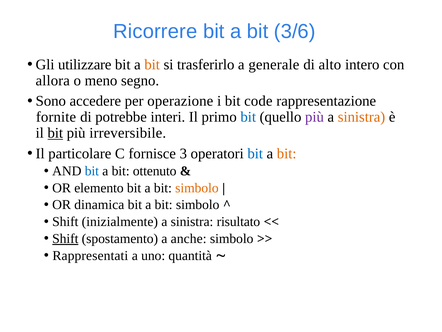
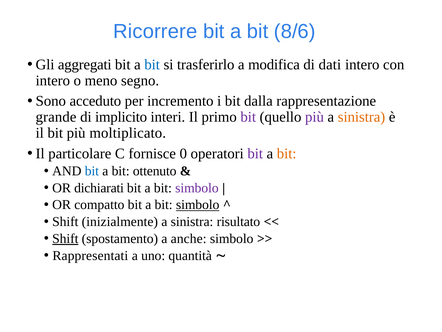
3/6: 3/6 -> 8/6 (295, 31)
utilizzare: utilizzare -> aggregati (85, 65)
bit colour: orange -> blue (152, 65)
generale: generale -> modifica (274, 65)
alto: alto -> dati (330, 65)
allora: allora -> intero (53, 80)
accedere: accedere -> acceduto (95, 101)
operazione: operazione -> incremento (180, 101)
code: code -> dalla (258, 101)
fornite: fornite -> grande (56, 117)
potrebbe: potrebbe -> implicito (121, 117)
bit colour: blue -> purple (248, 117)
bit underline: present -> none (55, 133)
irreversibile: irreversibile -> moltiplicato (128, 133)
3: 3 -> 0 (183, 153)
bit colour: blue -> purple (255, 153)
elemento: elemento -> dichiarati (99, 188)
simbolo colour: orange -> purple (197, 188)
dinamica: dinamica -> compatto (99, 205)
simbolo underline: none -> present (198, 205)
